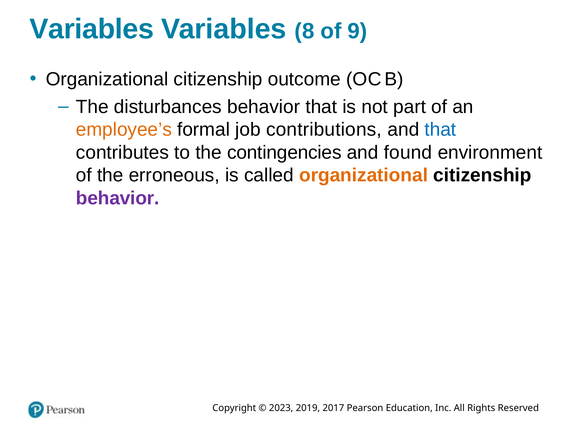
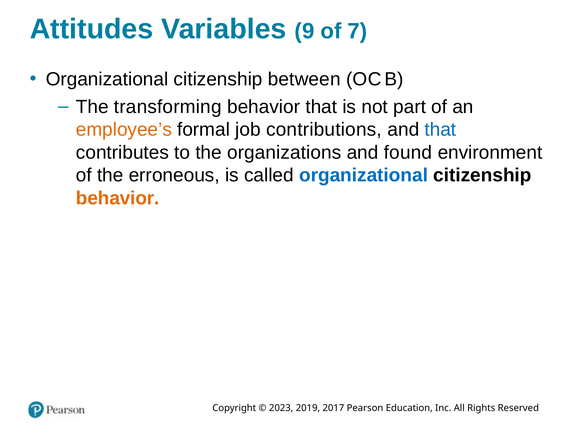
Variables: Variables -> Attitudes (92, 29)
8: 8 -> 9 (305, 31)
9: 9 -> 7 (357, 31)
outcome: outcome -> between (304, 79)
disturbances: disturbances -> transforming (168, 107)
contingencies: contingencies -> organizations (284, 153)
organizational colour: orange -> blue (364, 175)
behavior colour: purple -> orange (118, 198)
